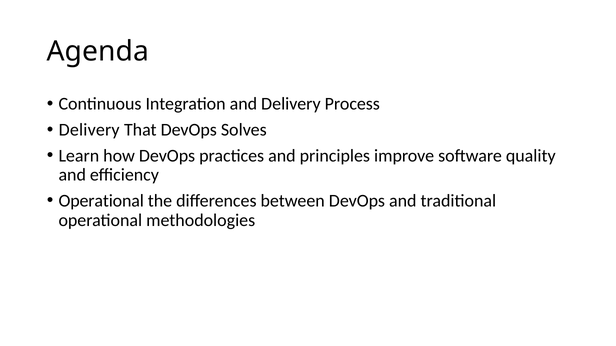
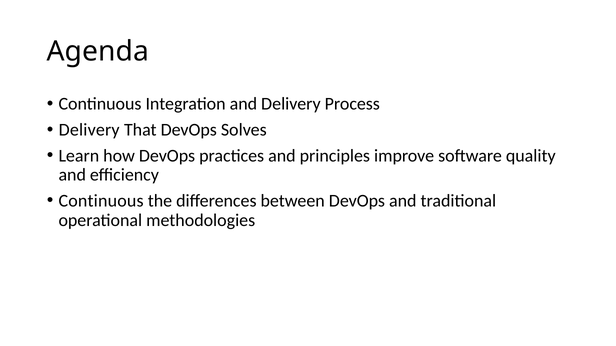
Operational: Operational -> Continuous (101, 201)
